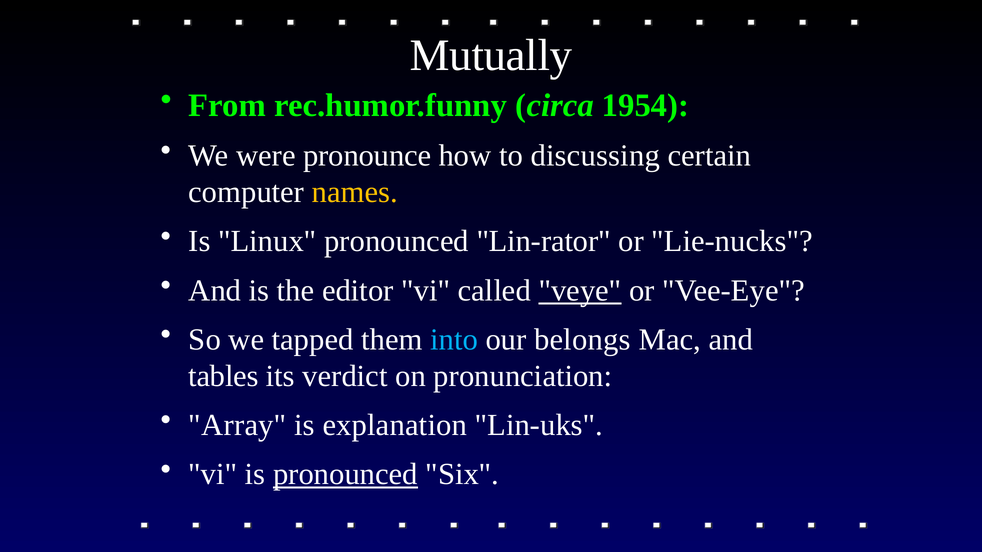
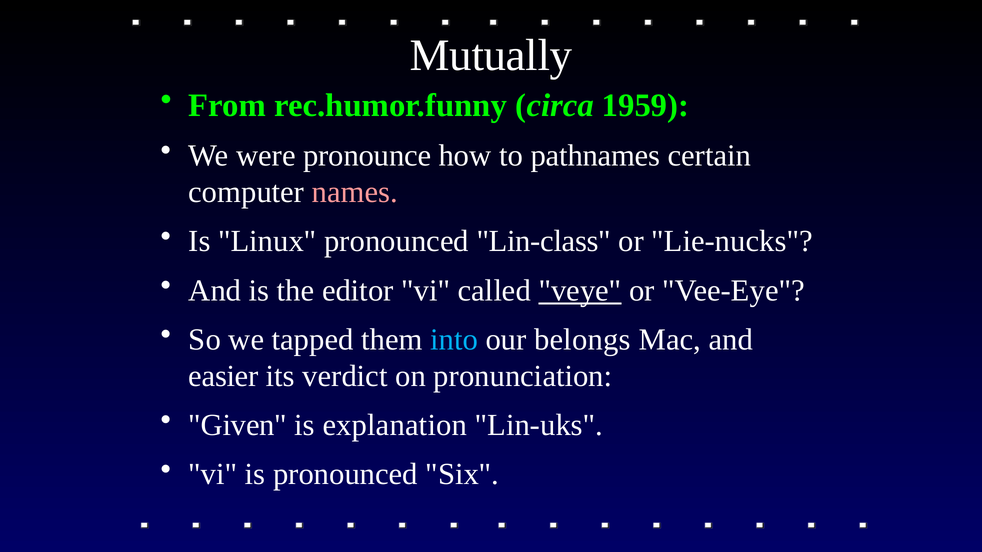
1954: 1954 -> 1959 (646, 105)
discussing: discussing -> pathnames (595, 156)
names colour: yellow -> pink (355, 192)
Lin-rator: Lin-rator -> Lin-class (544, 242)
tables: tables -> easier (223, 377)
Array: Array -> Given (238, 426)
pronounced underline: present -> none (345, 475)
